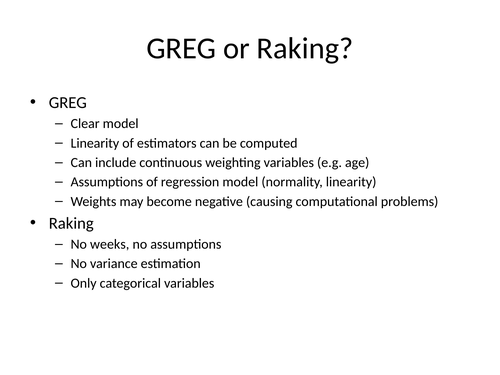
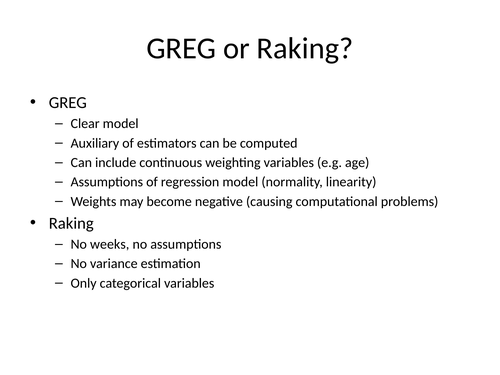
Linearity: Linearity -> Auxiliary (95, 143)
